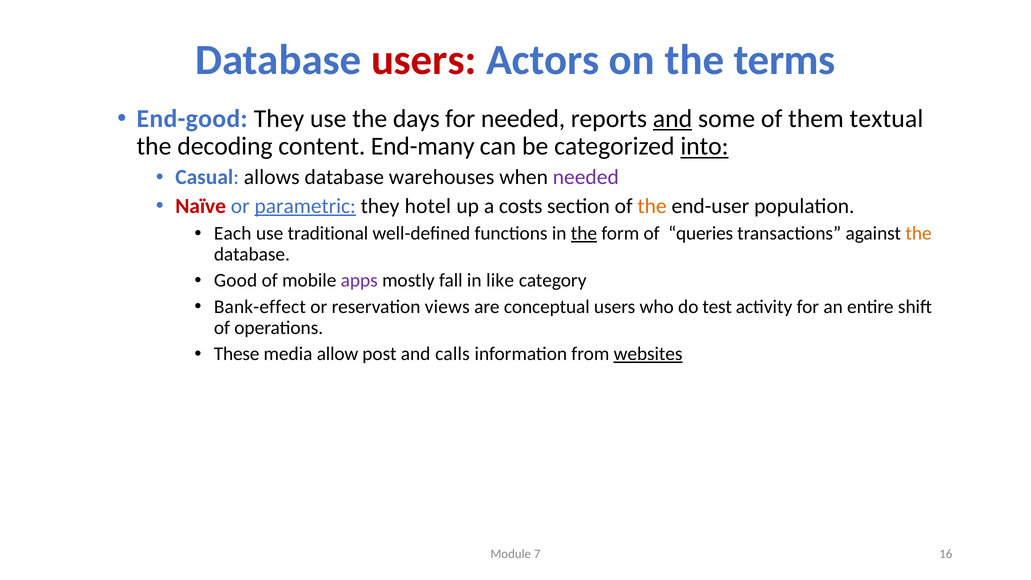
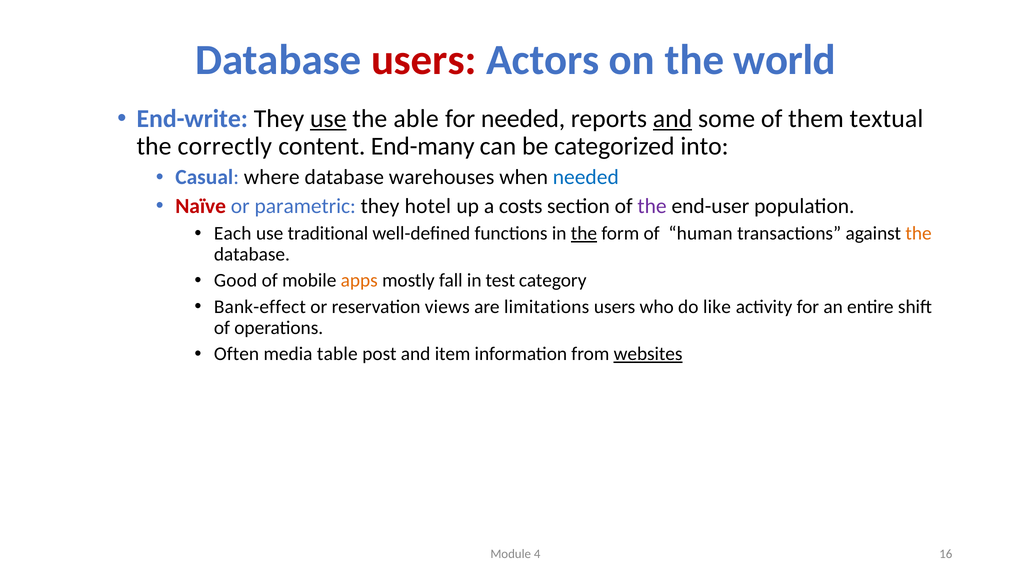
terms: terms -> world (785, 60)
End-good: End-good -> End-write (192, 119)
use underline: none -> present (328, 119)
days: days -> able (416, 119)
decoding: decoding -> correctly (225, 146)
into underline: present -> none (704, 146)
allows: allows -> where (272, 177)
needed colour: purple -> blue (586, 177)
parametric underline: present -> none (305, 206)
the colour: orange -> purple (652, 206)
queries: queries -> human (701, 233)
apps colour: purple -> orange (359, 280)
like: like -> test (500, 280)
conceptual: conceptual -> limitations (547, 307)
test: test -> like (717, 307)
These: These -> Often (237, 354)
allow: allow -> table (337, 354)
calls: calls -> item (453, 354)
7: 7 -> 4 (537, 554)
